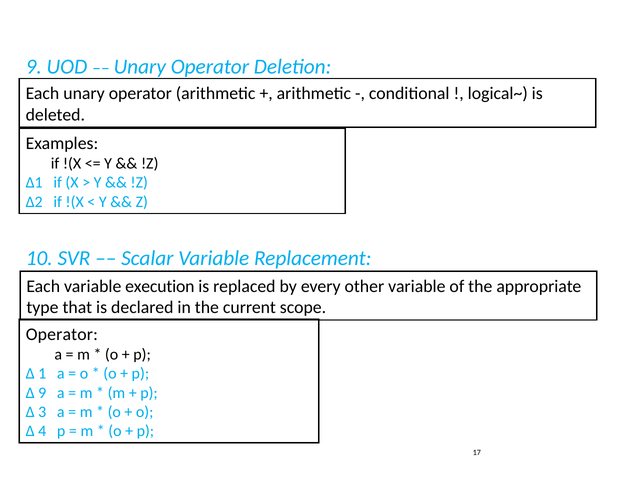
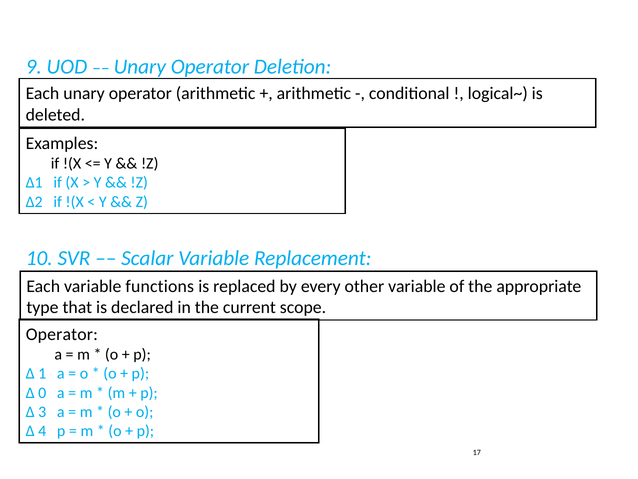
execution: execution -> functions (160, 286)
9: 9 -> 0 (42, 392)
